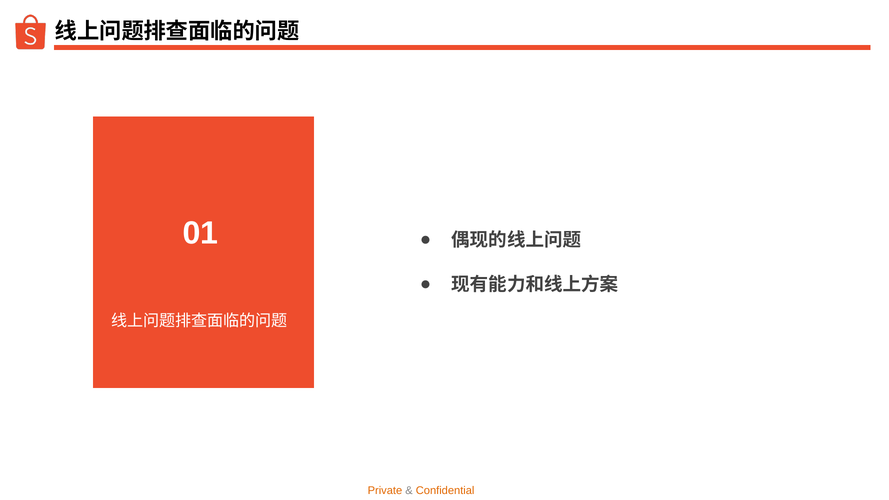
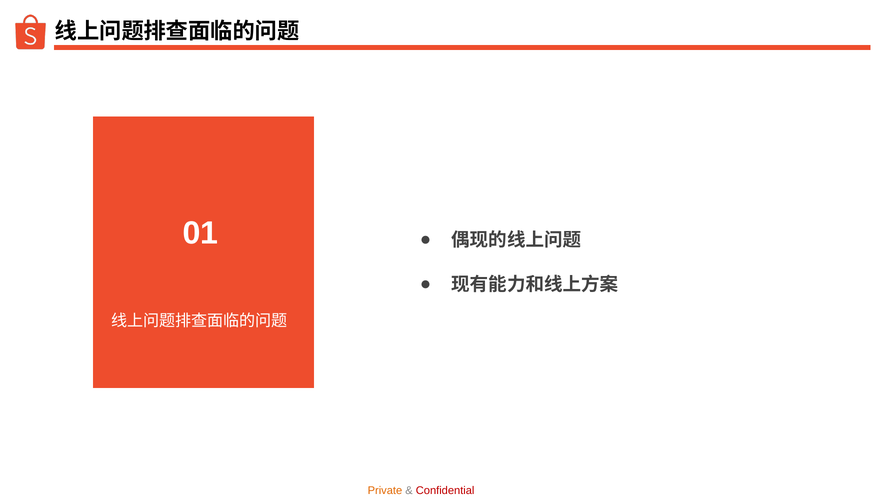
Confidential colour: orange -> red (445, 491)
